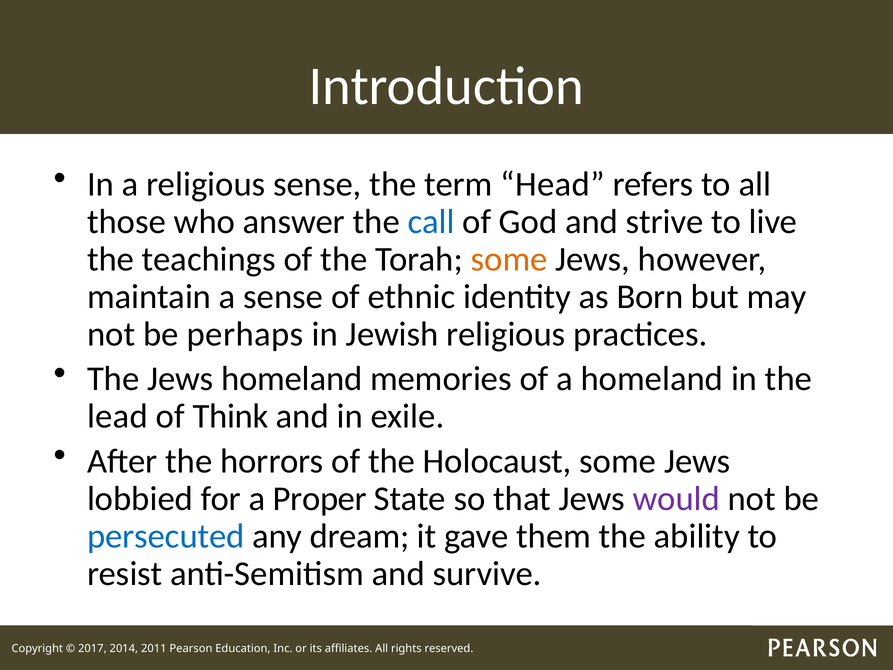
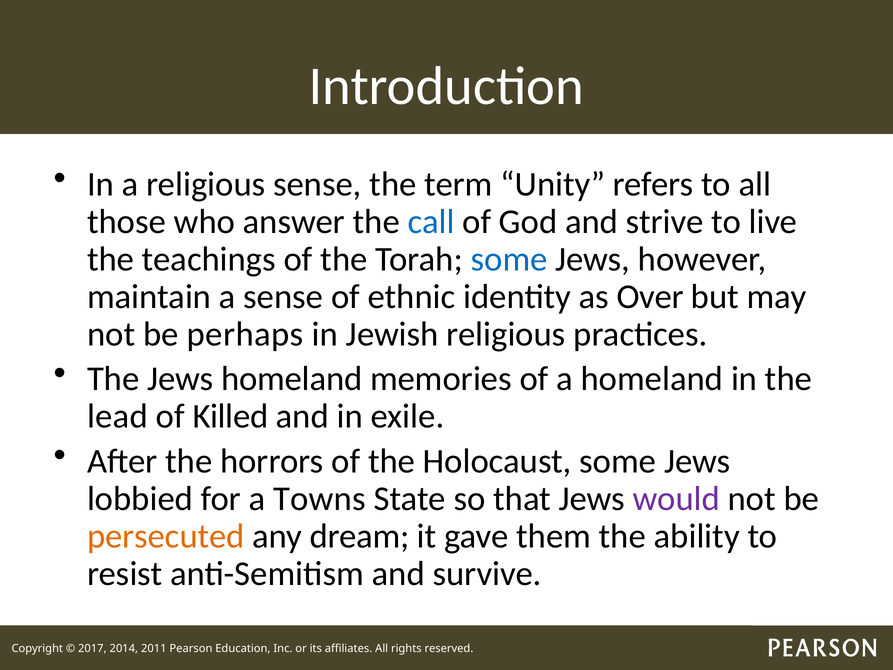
Head: Head -> Unity (553, 184)
some colour: orange -> blue (509, 259)
Born: Born -> Over (650, 297)
Think: Think -> Killed (230, 416)
Proper: Proper -> Towns (320, 498)
persecuted colour: blue -> orange (166, 536)
